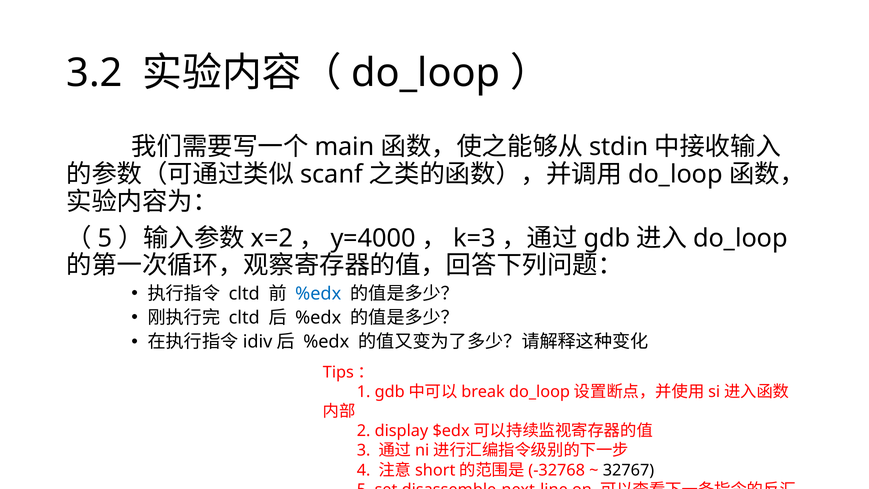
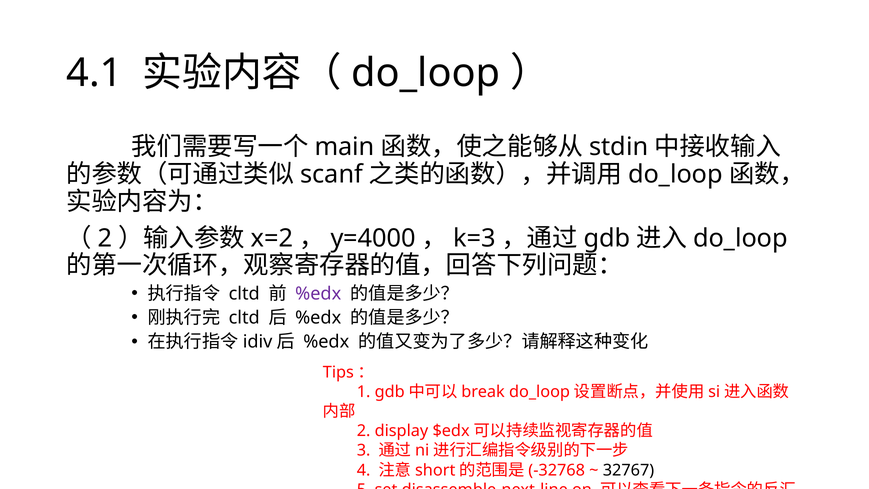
3.2: 3.2 -> 4.1 (94, 73)
5: 5 -> 2 (105, 238)
%edx colour: blue -> purple (318, 294)
